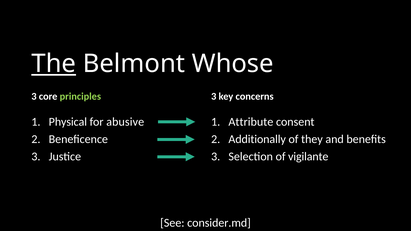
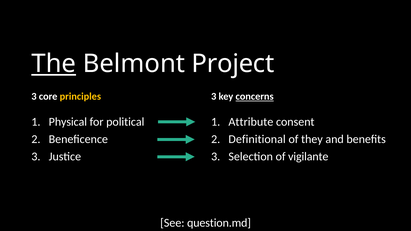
Whose: Whose -> Project (233, 64)
principles colour: light green -> yellow (80, 97)
concerns underline: none -> present (255, 97)
abusive: abusive -> political (125, 122)
Additionally: Additionally -> Definitional (257, 139)
consider.md: consider.md -> question.md (219, 223)
